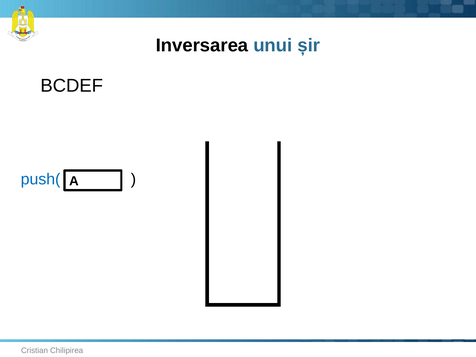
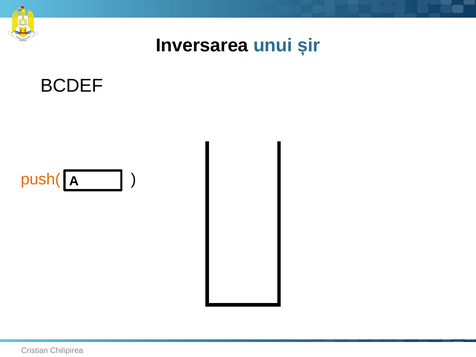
push( colour: blue -> orange (41, 179)
